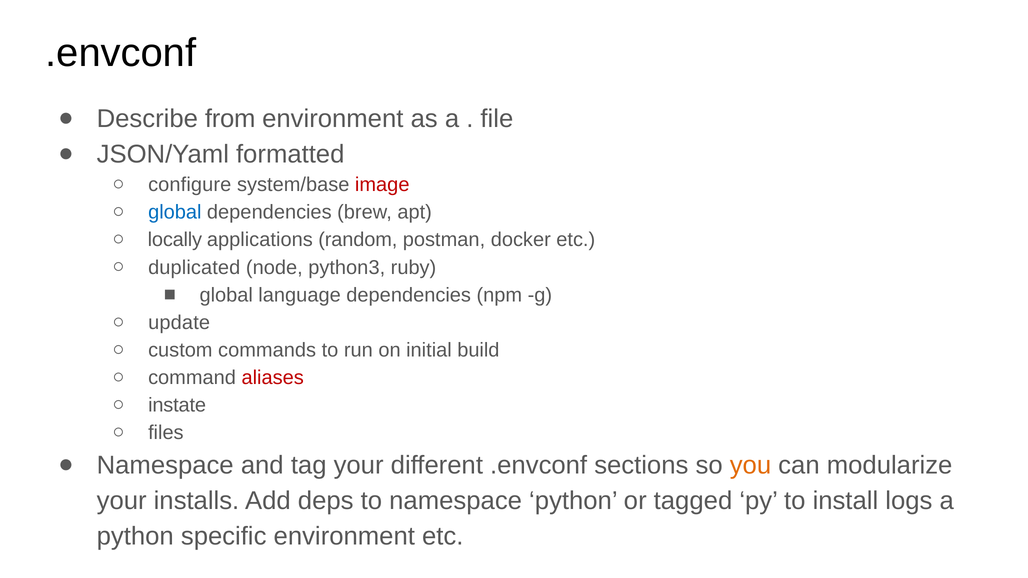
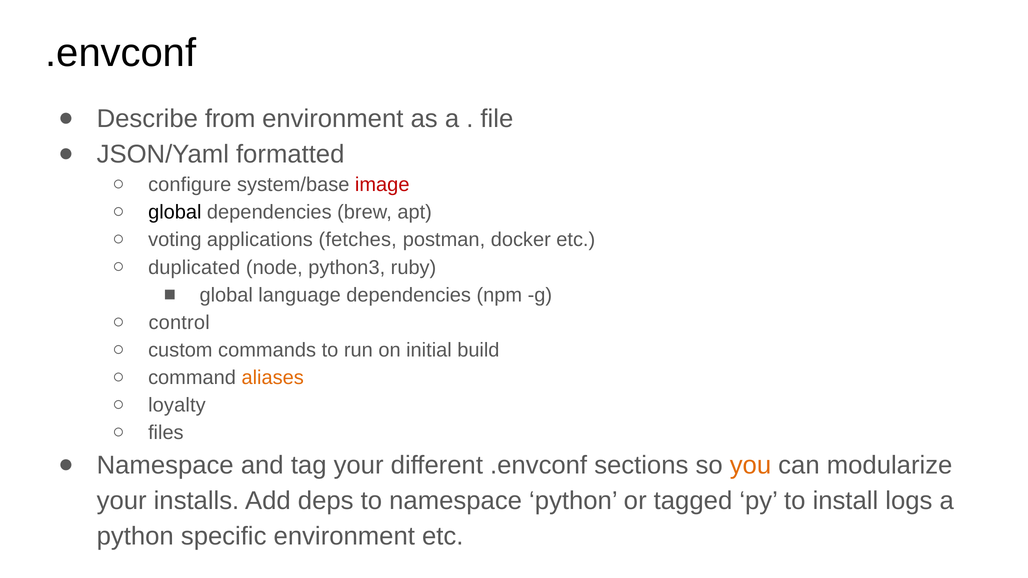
global colour: blue -> black (175, 212)
locally: locally -> voting (175, 240)
random: random -> fetches (358, 240)
update: update -> control (179, 323)
aliases colour: red -> orange (273, 378)
instate: instate -> loyalty (177, 405)
